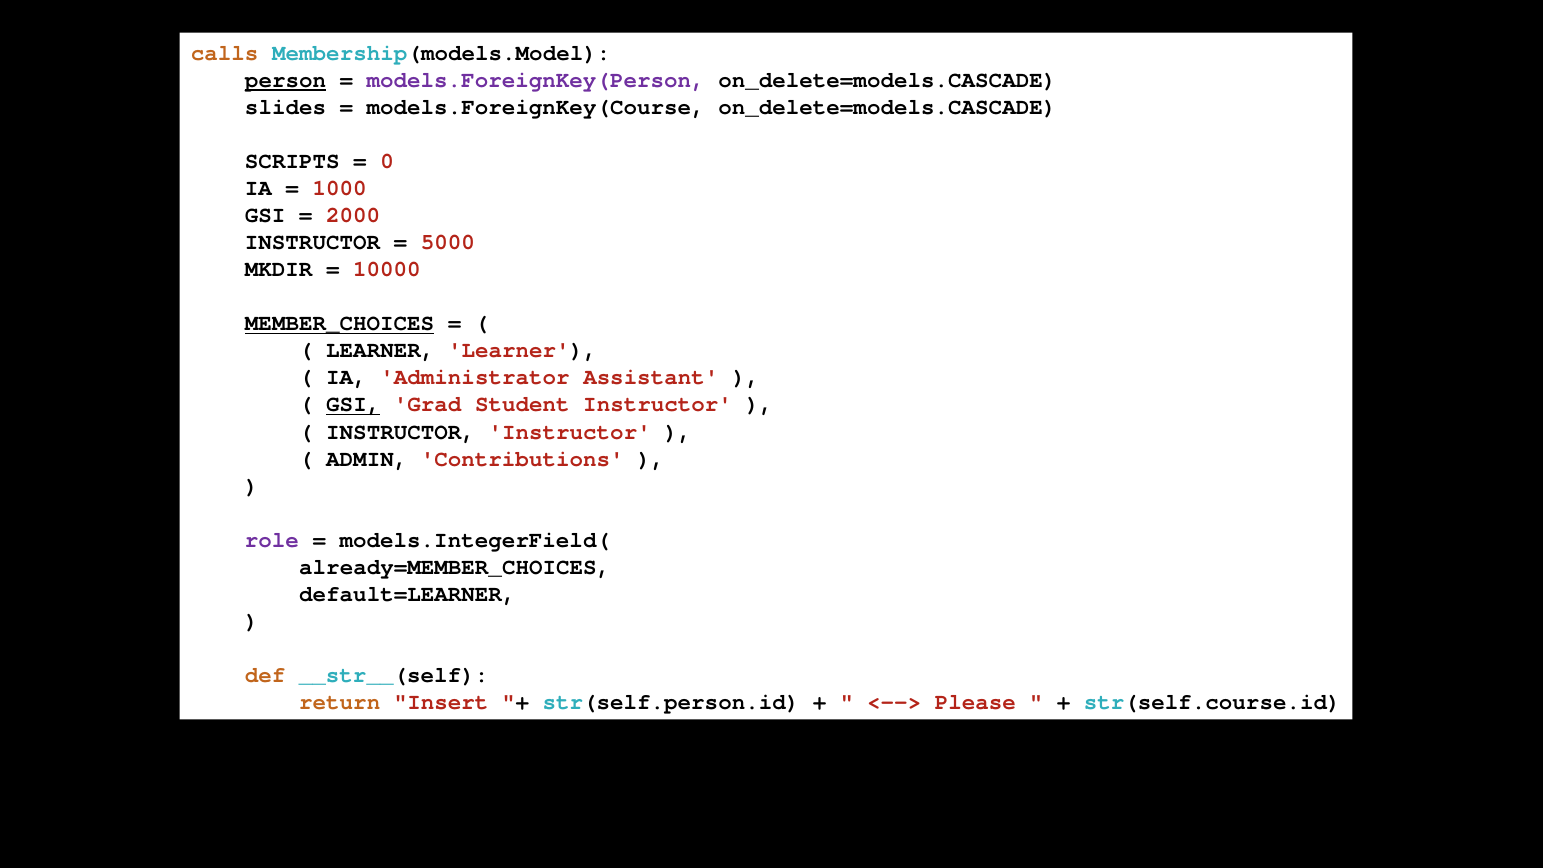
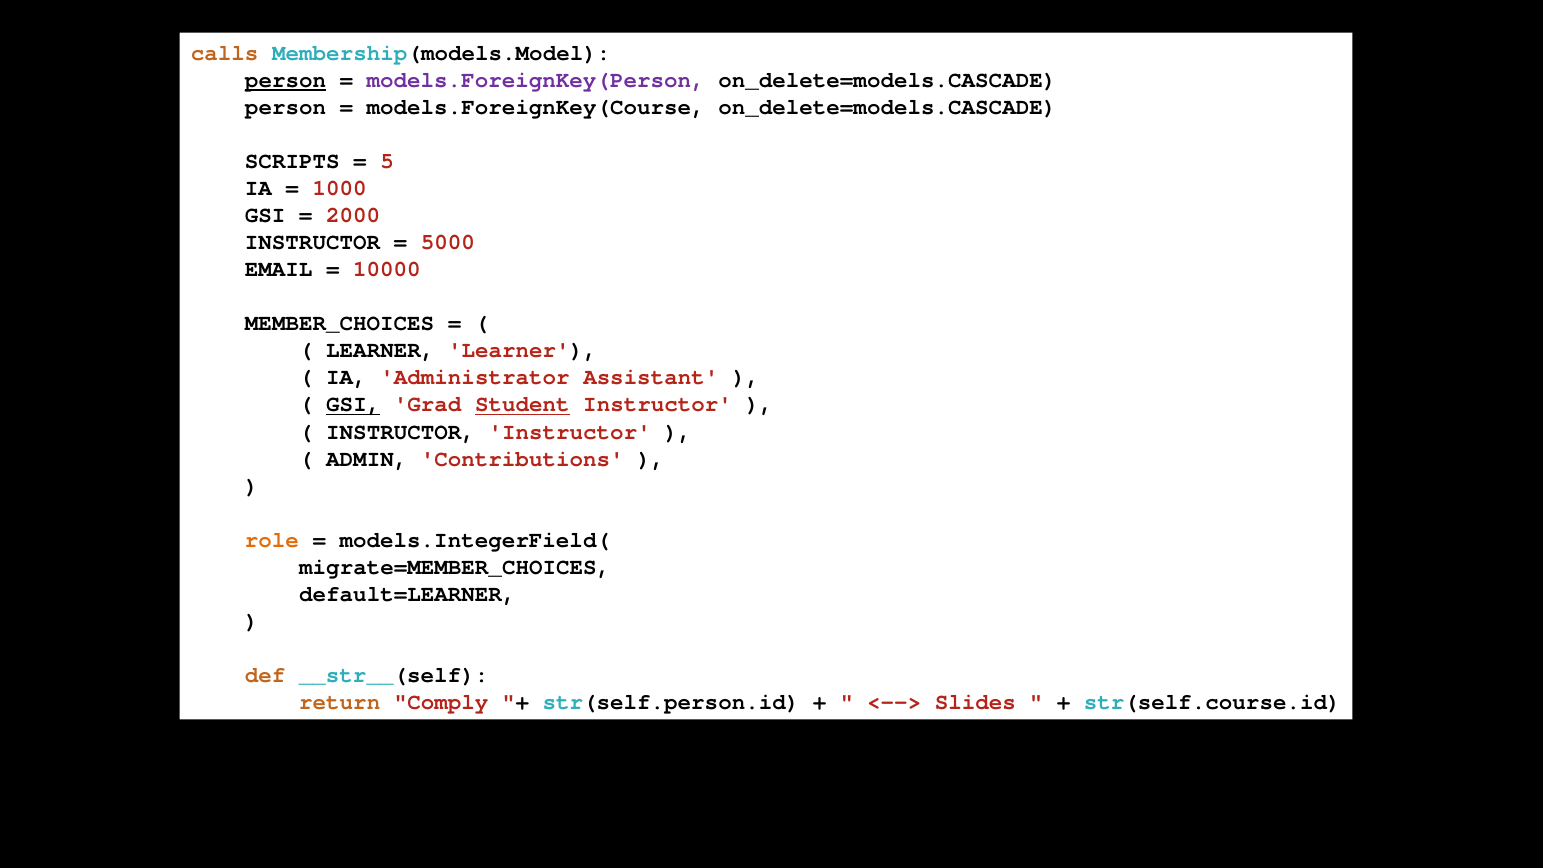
slides: slides -> person (286, 107)
0: 0 -> 5 (387, 161)
MKDIR: MKDIR -> EMAIL (279, 269)
MEMBER_CHOICES underline: present -> none (340, 323)
Student underline: none -> present (522, 405)
role colour: purple -> orange (272, 540)
already=MEMBER_CHOICES: already=MEMBER_CHOICES -> migrate=MEMBER_CHOICES (455, 567)
Insert: Insert -> Comply (441, 702)
Please: Please -> Slides (975, 702)
